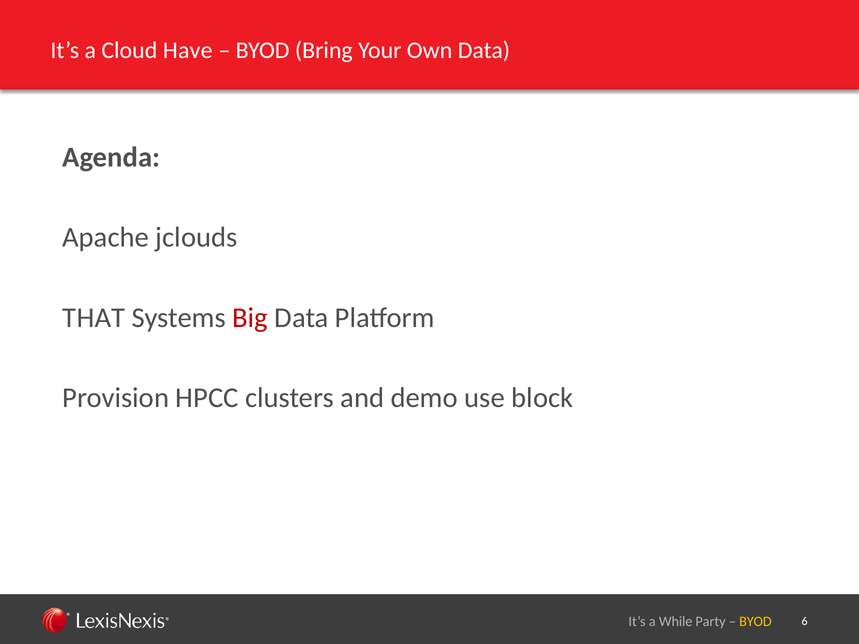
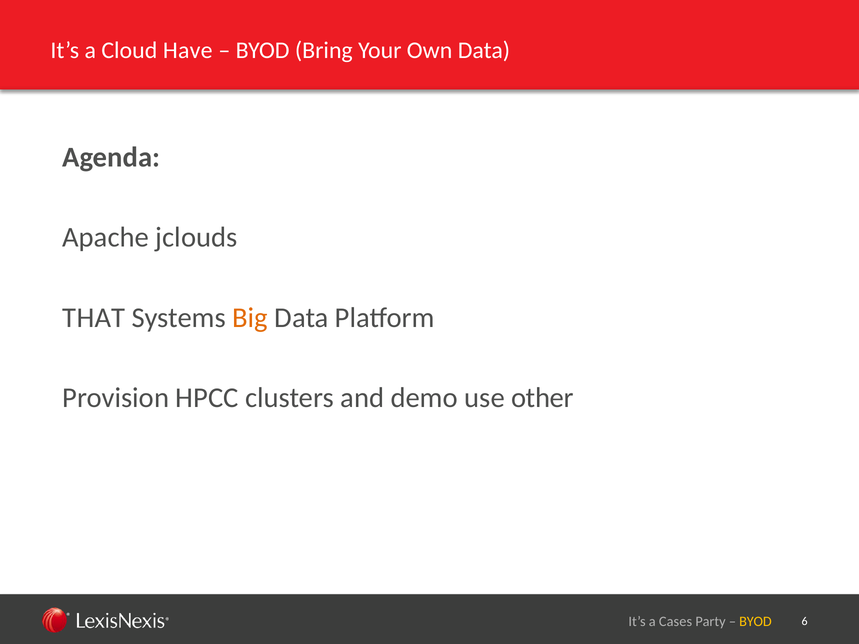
Big colour: red -> orange (250, 318)
block: block -> other (542, 398)
While: While -> Cases (676, 622)
